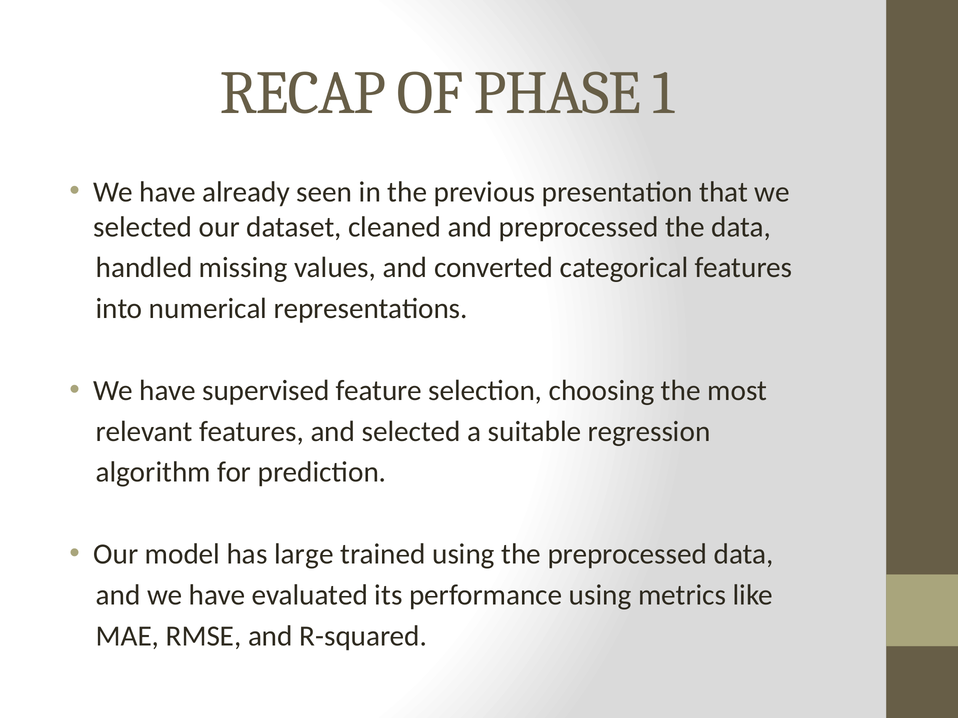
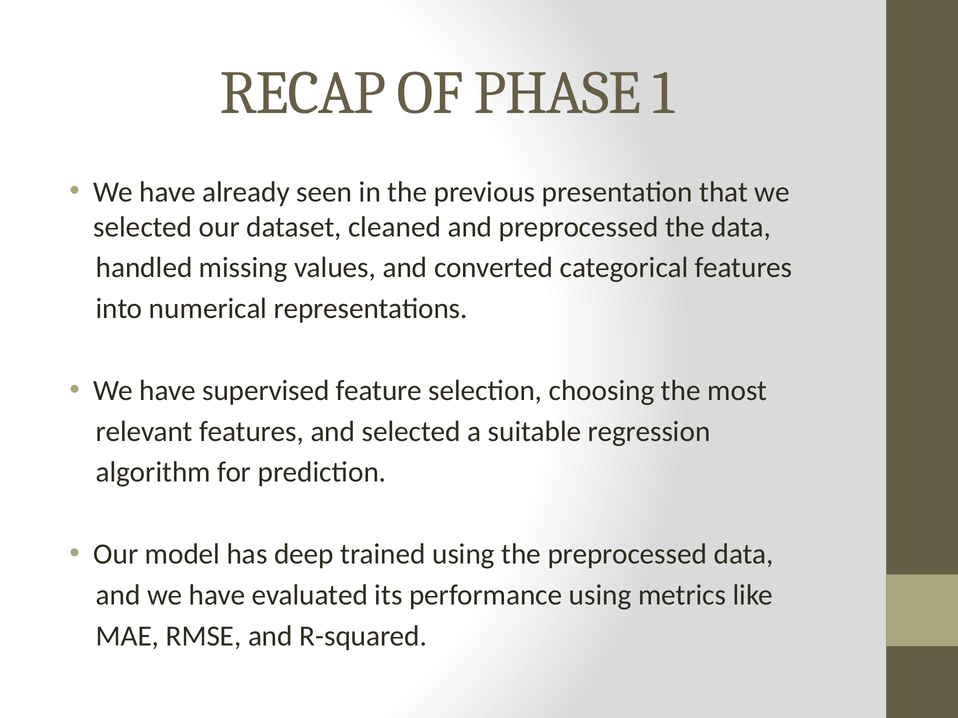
large: large -> deep (304, 554)
